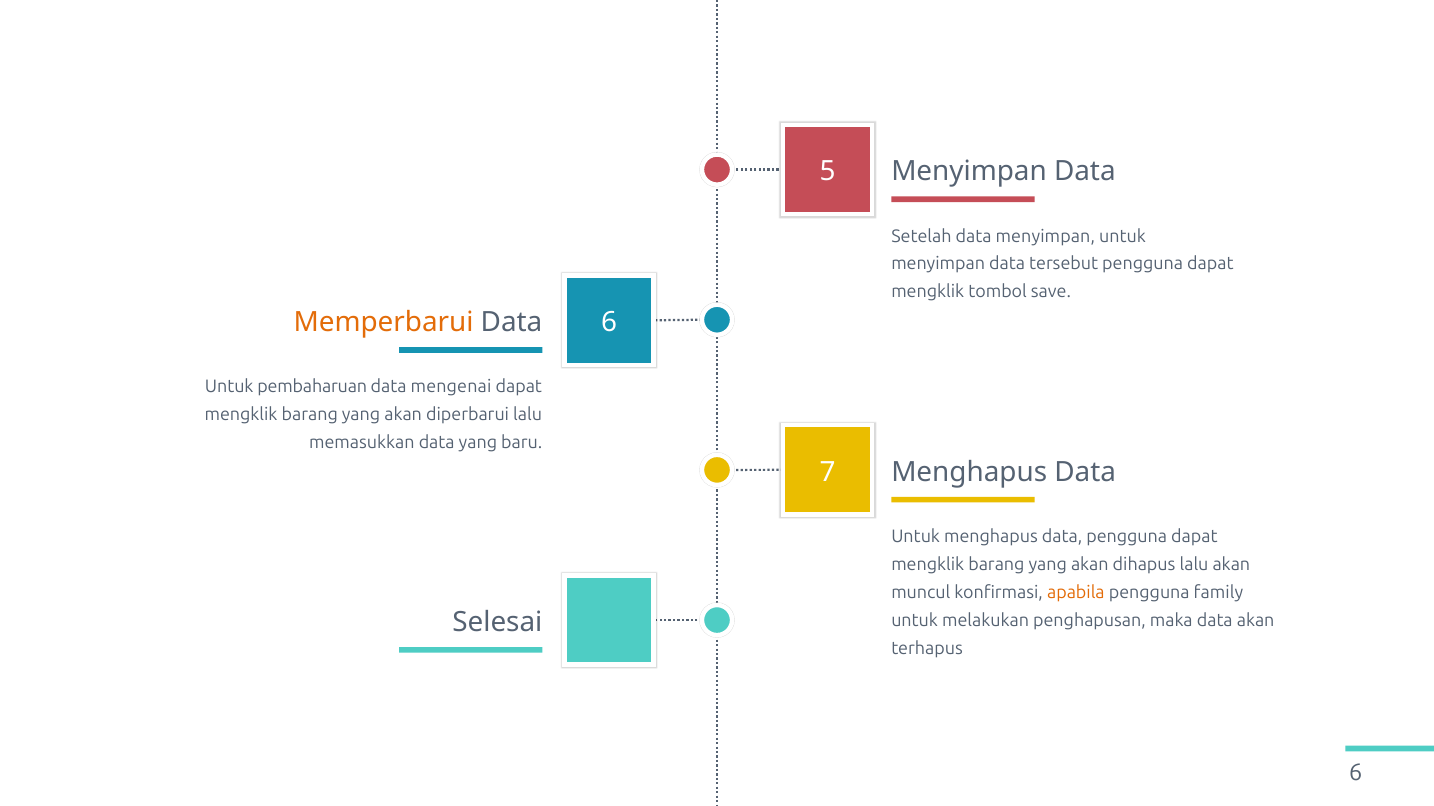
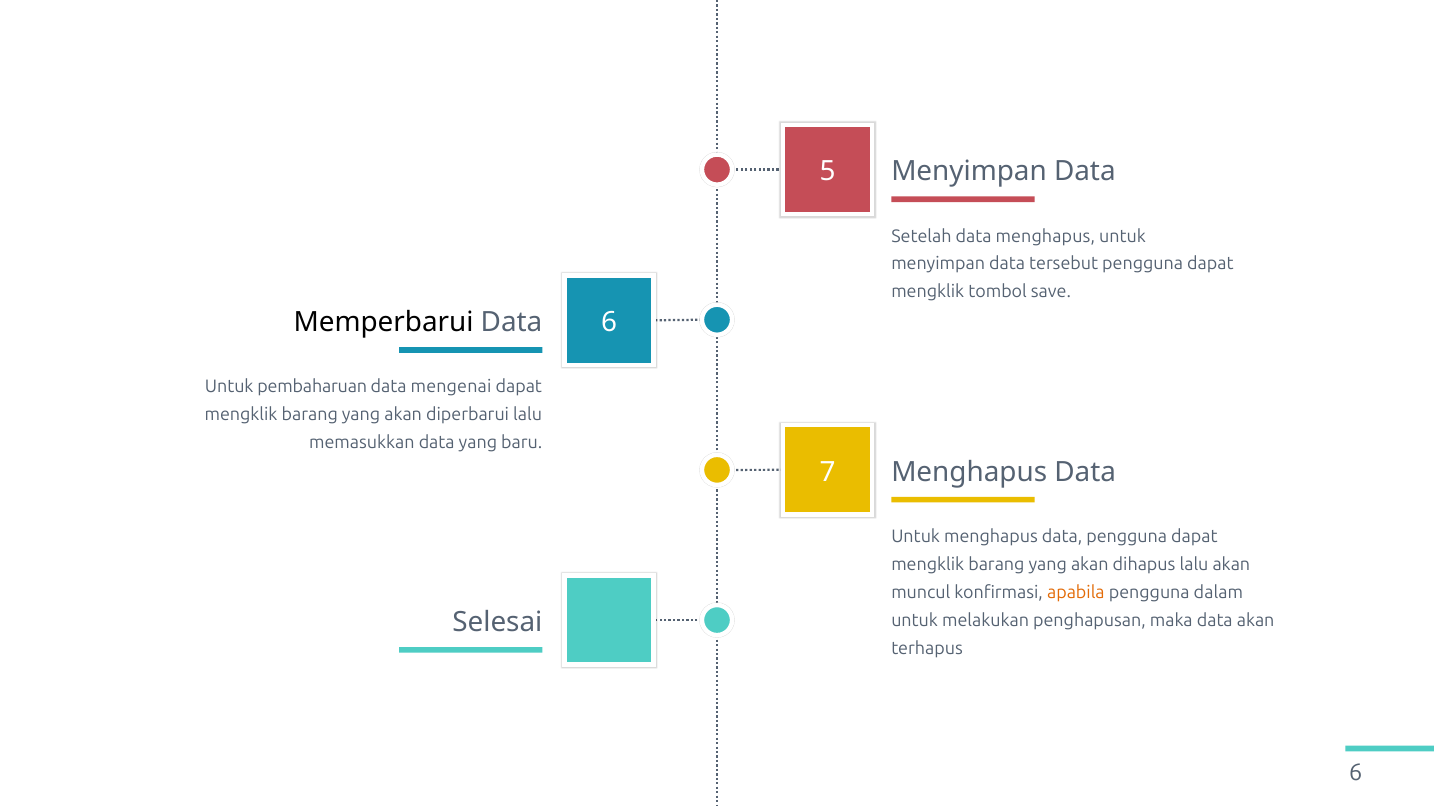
data menyimpan: menyimpan -> menghapus (1045, 236)
Memperbarui colour: orange -> black (384, 322)
family: family -> dalam (1218, 593)
